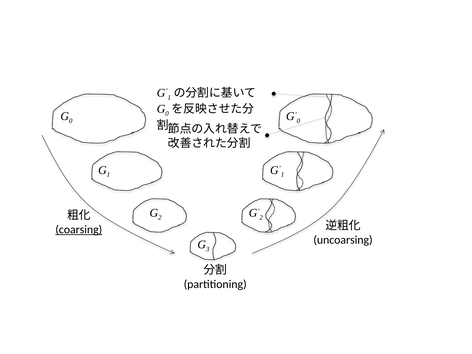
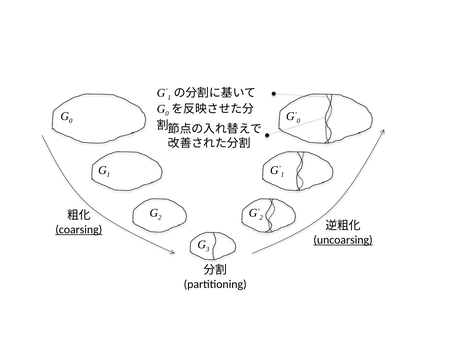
uncoarsing underline: none -> present (343, 240)
